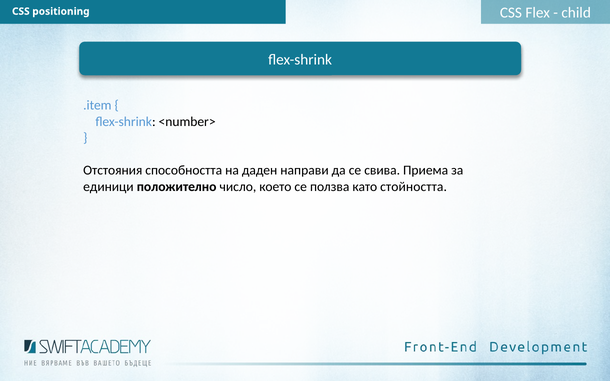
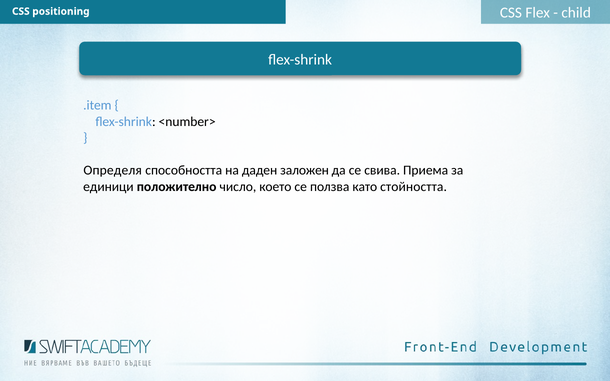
Отстояния: Отстояния -> Определя (113, 171)
направи: направи -> заложен (305, 171)
